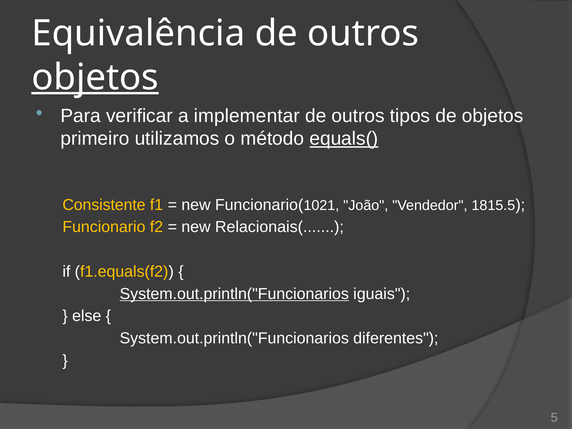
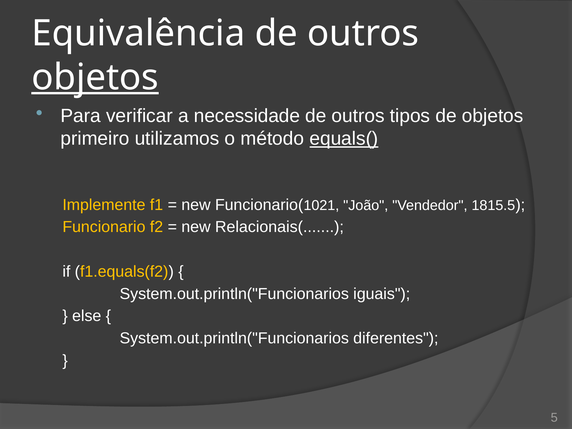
implementar: implementar -> necessidade (247, 116)
Consistente: Consistente -> Implemente (104, 205)
System.out.println("Funcionarios underline: present -> none (234, 294)
